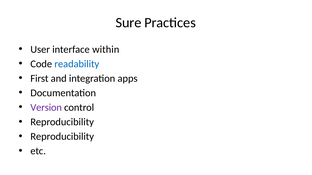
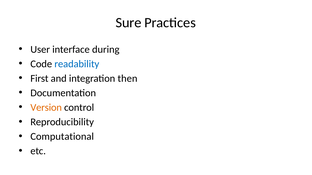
within: within -> during (106, 49)
apps: apps -> then (128, 79)
Version colour: purple -> orange (46, 108)
Reproducibility: Reproducibility -> Computational (62, 137)
